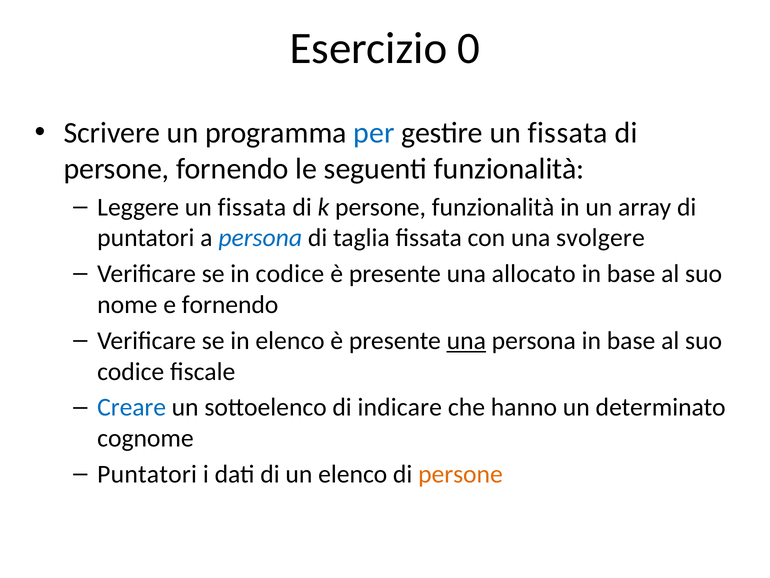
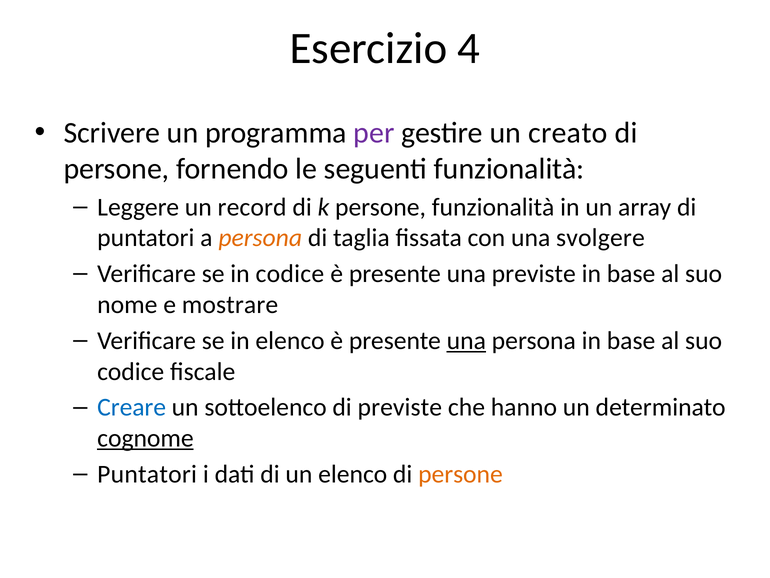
0: 0 -> 4 (469, 48)
per colour: blue -> purple (374, 133)
gestire un fissata: fissata -> creato (568, 133)
Leggere un fissata: fissata -> record (252, 207)
persona colour: blue -> orange (260, 238)
una allocato: allocato -> previste (534, 274)
e fornendo: fornendo -> mostrare (230, 304)
di indicare: indicare -> previste (400, 407)
cognome underline: none -> present (145, 438)
